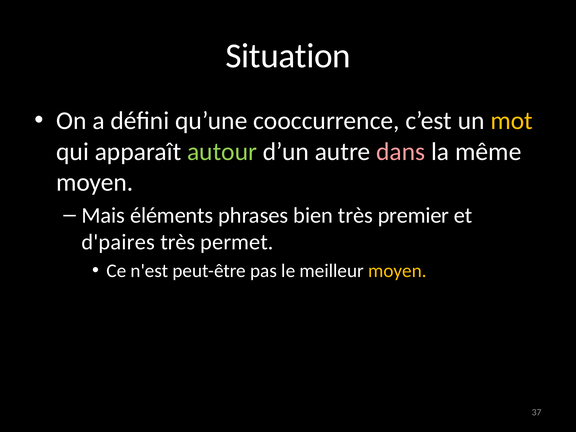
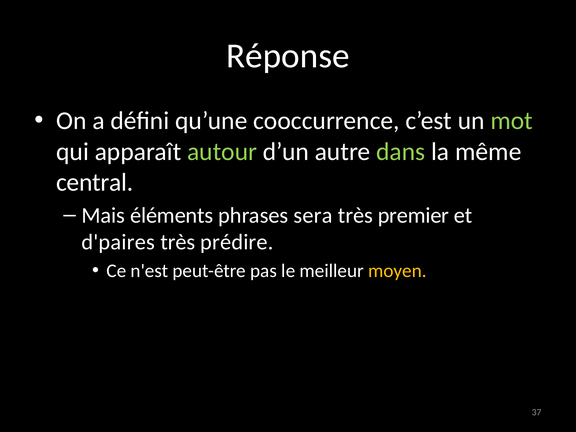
Situation: Situation -> Réponse (288, 56)
mot colour: yellow -> light green (512, 121)
dans colour: pink -> light green (401, 152)
moyen: moyen -> central (95, 182)
bien: bien -> sera (313, 215)
permet: permet -> prédire (237, 242)
